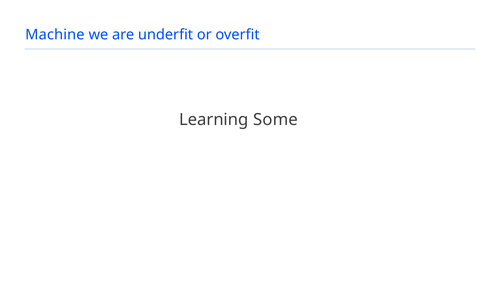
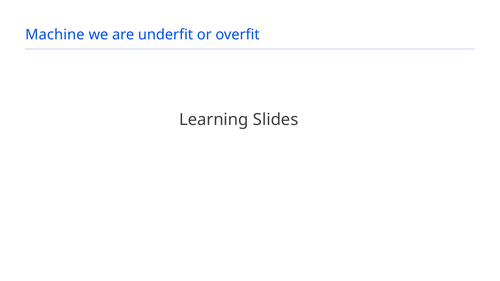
Some: Some -> Slides (276, 120)
